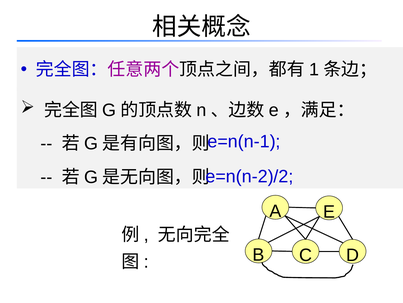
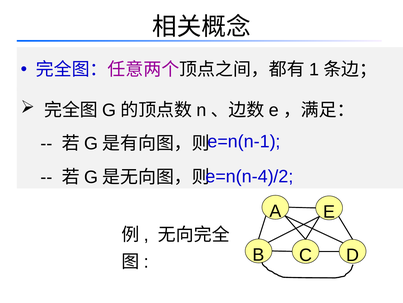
e=n(n-2)/2: e=n(n-2)/2 -> e=n(n-4)/2 (249, 176)
